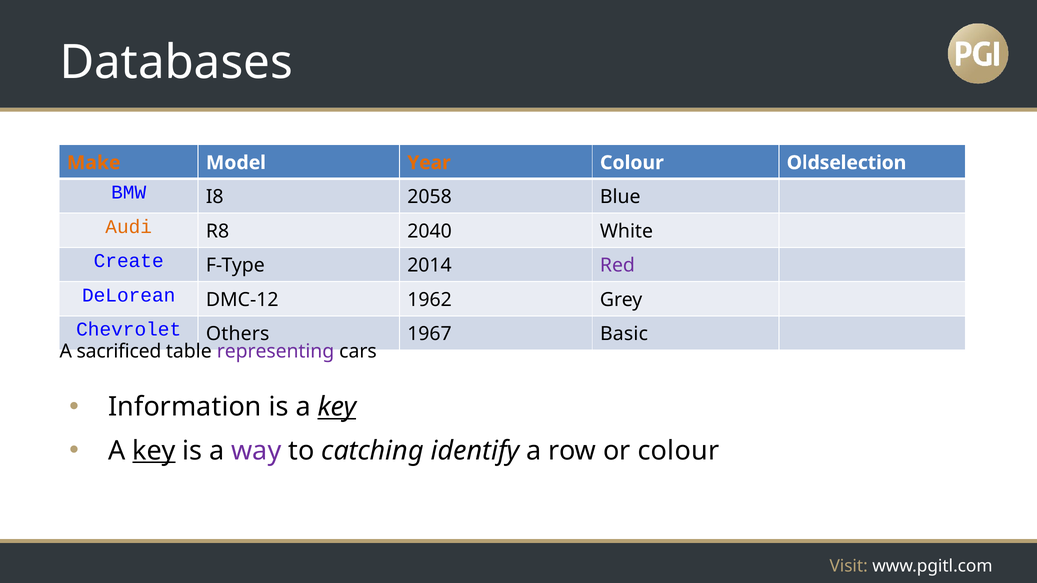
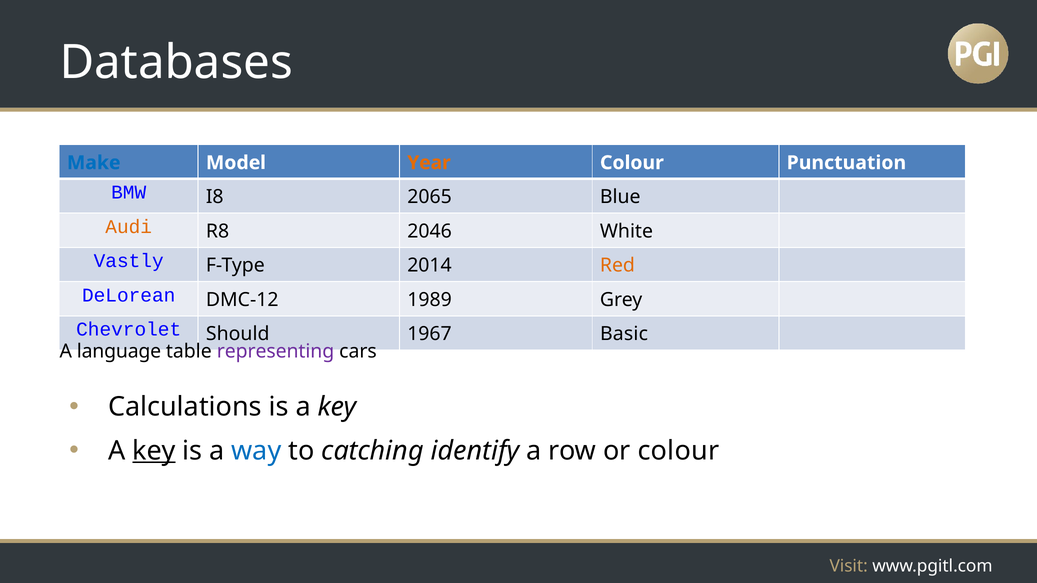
Make colour: orange -> blue (94, 163)
Oldselection: Oldselection -> Punctuation (846, 163)
2058: 2058 -> 2065 (430, 197)
2040: 2040 -> 2046 (430, 231)
Create: Create -> Vastly (129, 261)
Red colour: purple -> orange (617, 266)
1962: 1962 -> 1989 (430, 300)
Others: Others -> Should (238, 334)
sacrificed: sacrificed -> language (119, 351)
Information: Information -> Calculations (185, 407)
key underline: present -> none (337, 407)
way colour: purple -> blue (256, 451)
